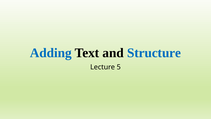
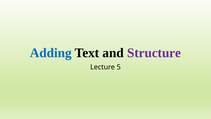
Structure colour: blue -> purple (154, 53)
